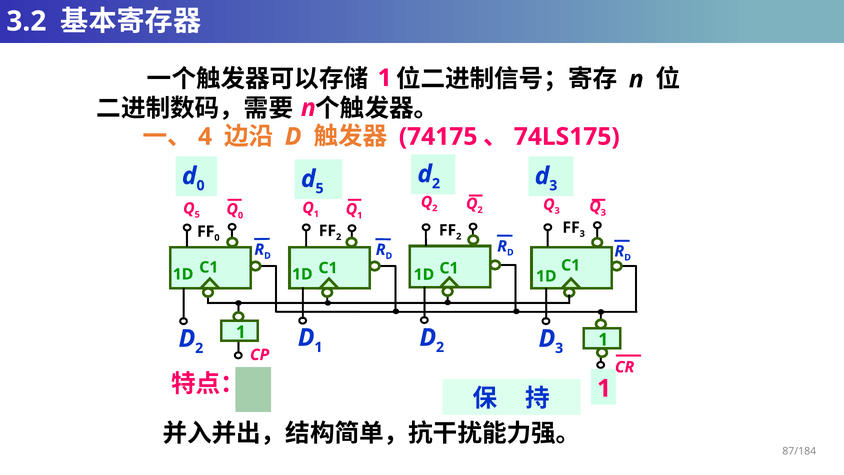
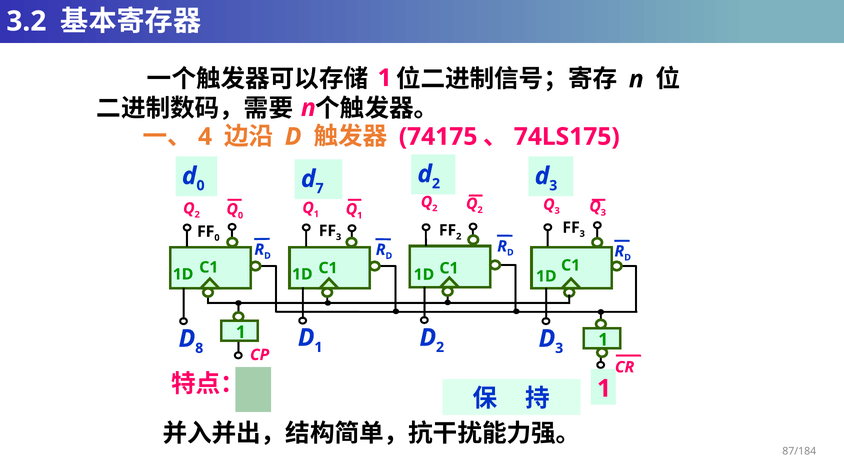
5: 5 -> 7 (320, 188)
5: 5 -> 2 (197, 214)
2: 2 -> 3 (339, 237)
2: 2 -> 8 (199, 348)
